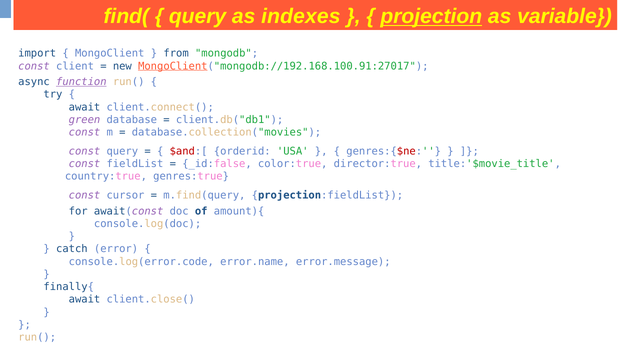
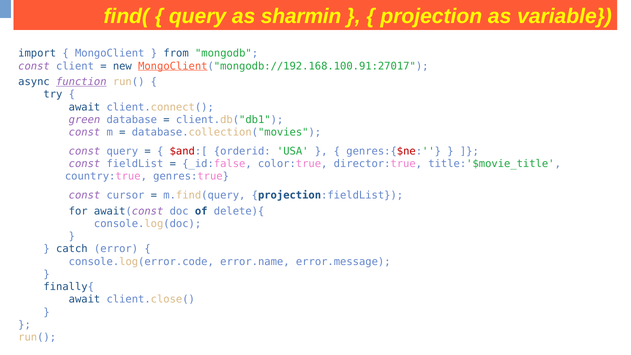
indexes: indexes -> sharmin (301, 16)
projection underline: present -> none (431, 16)
amount){: amount){ -> delete){ (239, 211)
